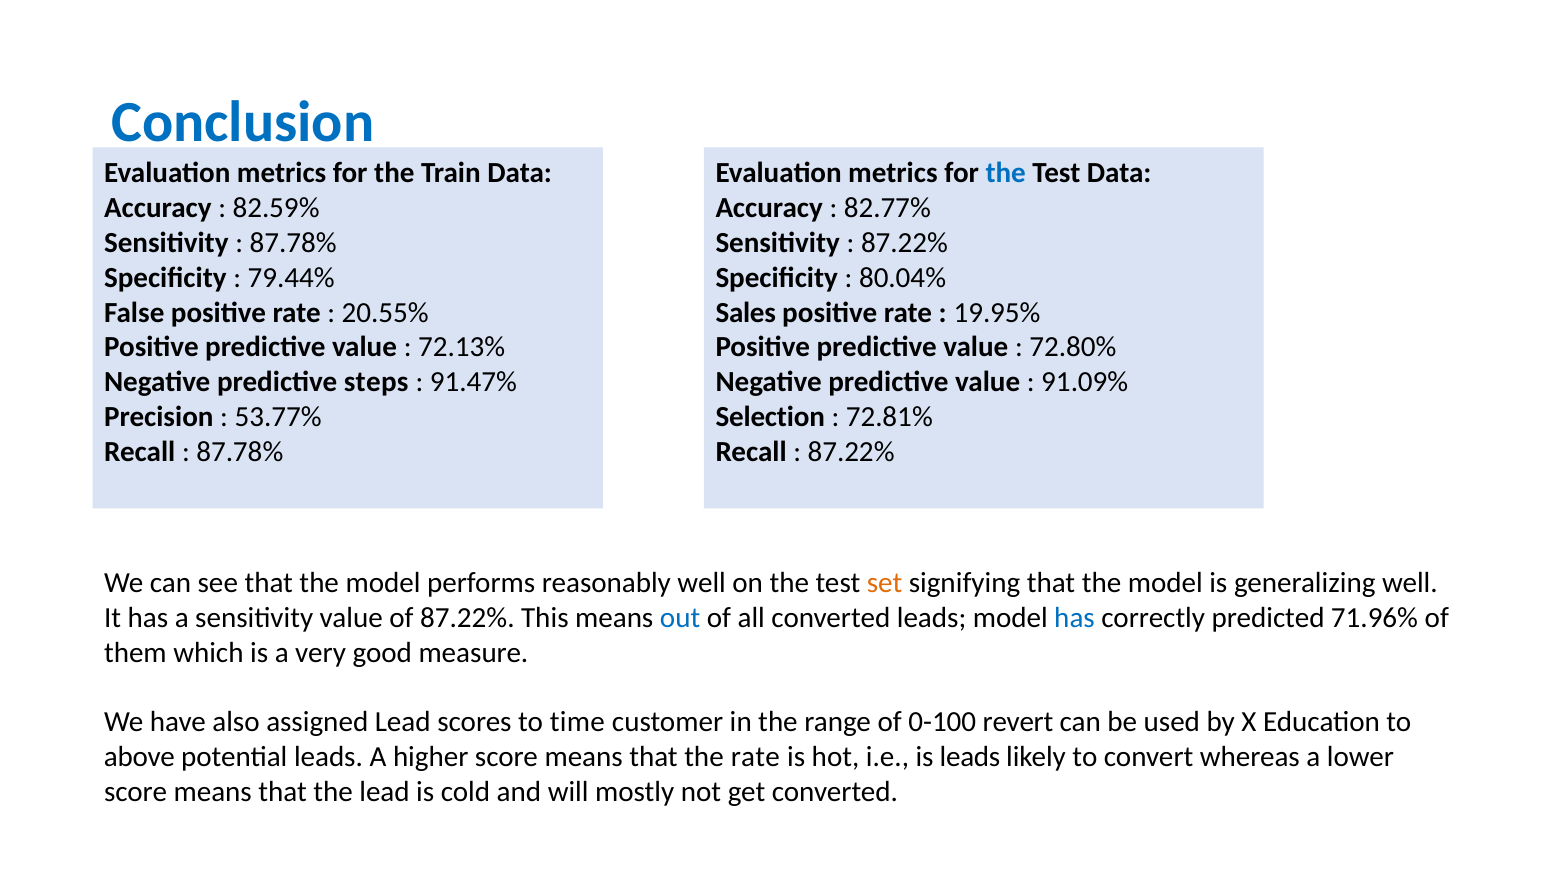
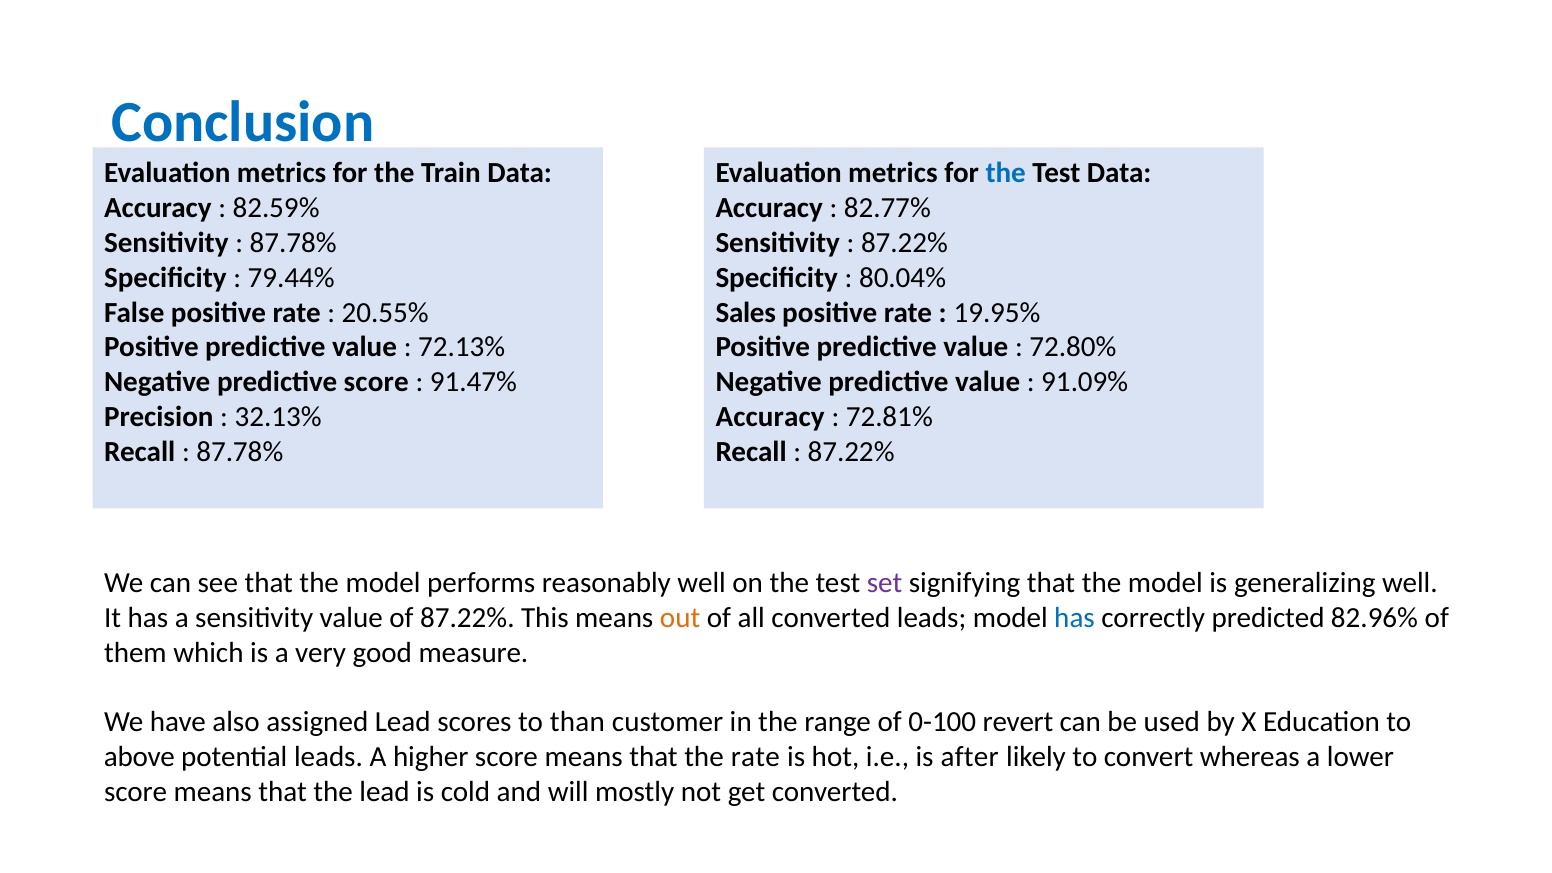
predictive steps: steps -> score (376, 382)
53.77%: 53.77% -> 32.13% (278, 417)
Selection: Selection -> Accuracy (770, 417)
set colour: orange -> purple (885, 583)
out colour: blue -> orange (680, 618)
71.96%: 71.96% -> 82.96% (1374, 618)
time: time -> than (577, 722)
is leads: leads -> after (970, 757)
